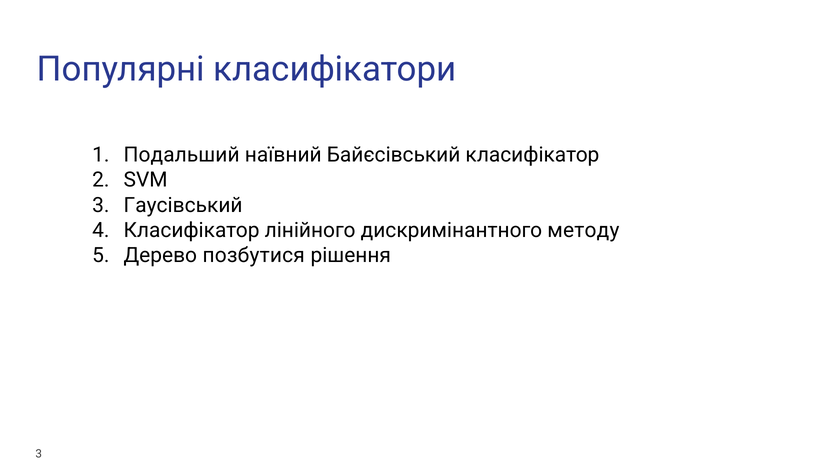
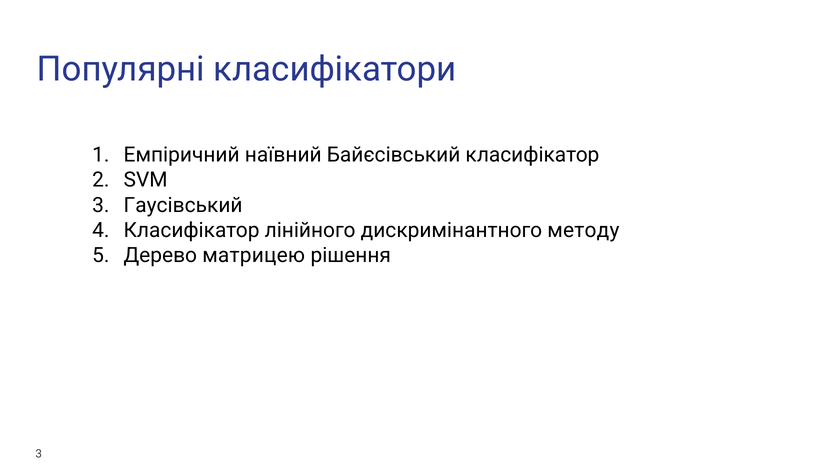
Подальший: Подальший -> Емпіричний (182, 155)
позбутися: позбутися -> матрицею (254, 255)
